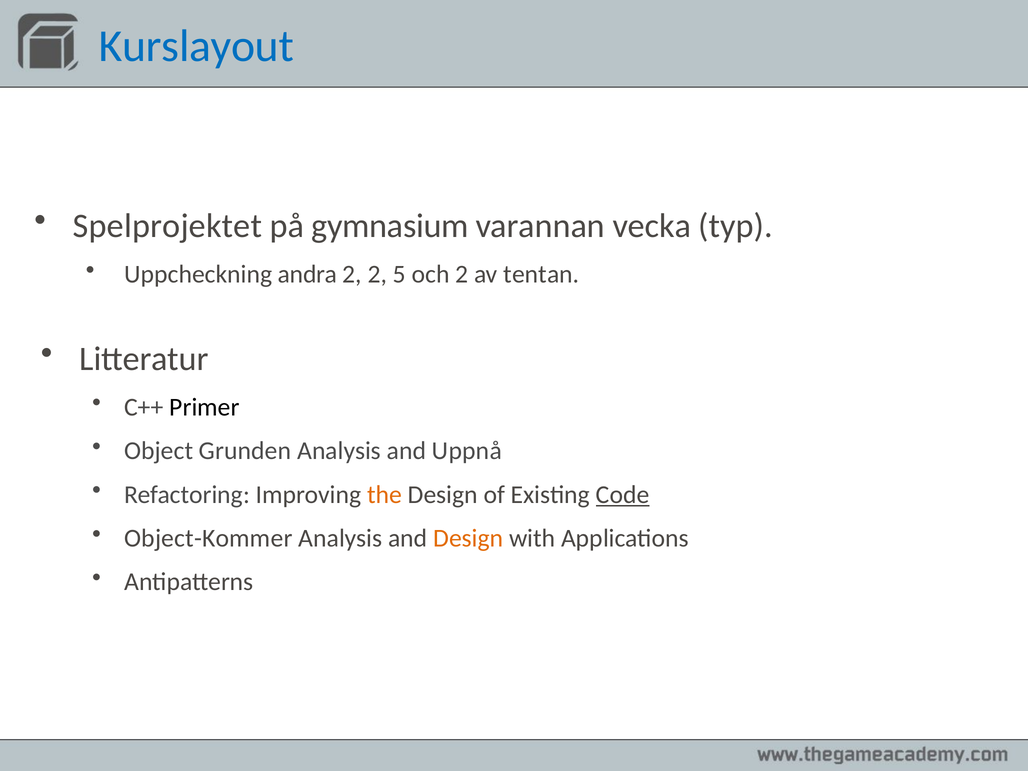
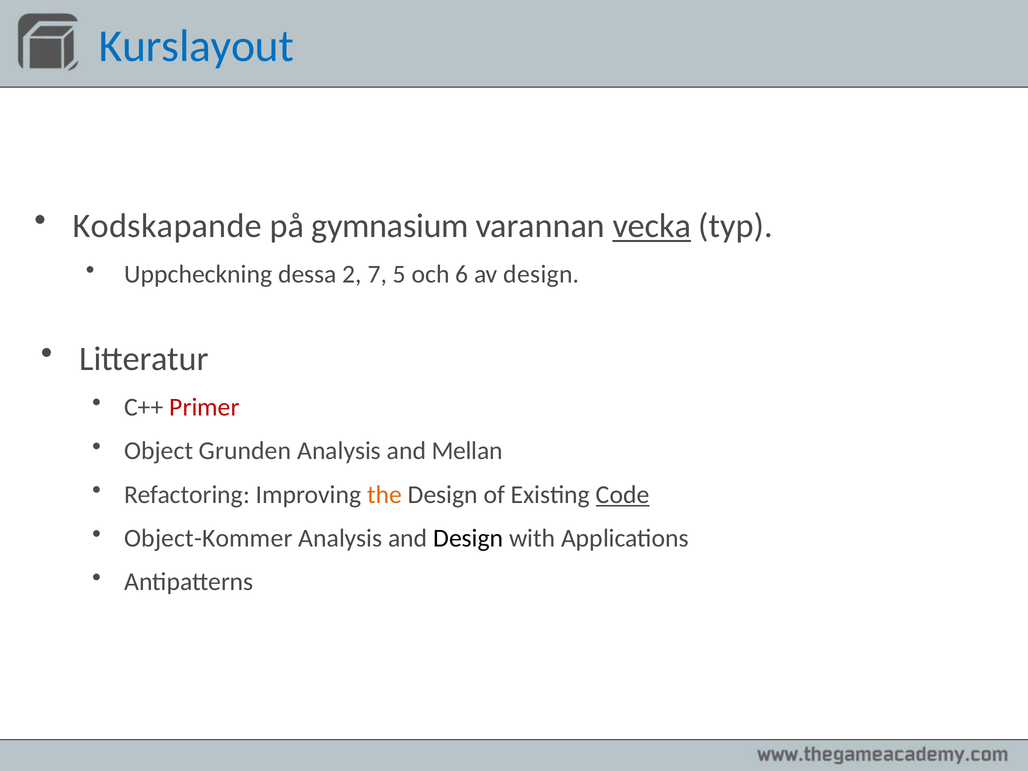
Spelprojektet: Spelprojektet -> Kodskapande (167, 226)
vecka underline: none -> present (652, 226)
andra: andra -> dessa (307, 274)
2 2: 2 -> 7 (377, 274)
och 2: 2 -> 6 (462, 274)
av tentan: tentan -> design (541, 274)
Primer colour: black -> red (204, 407)
Uppnå: Uppnå -> Mellan (467, 451)
Design colour: orange -> black (468, 538)
